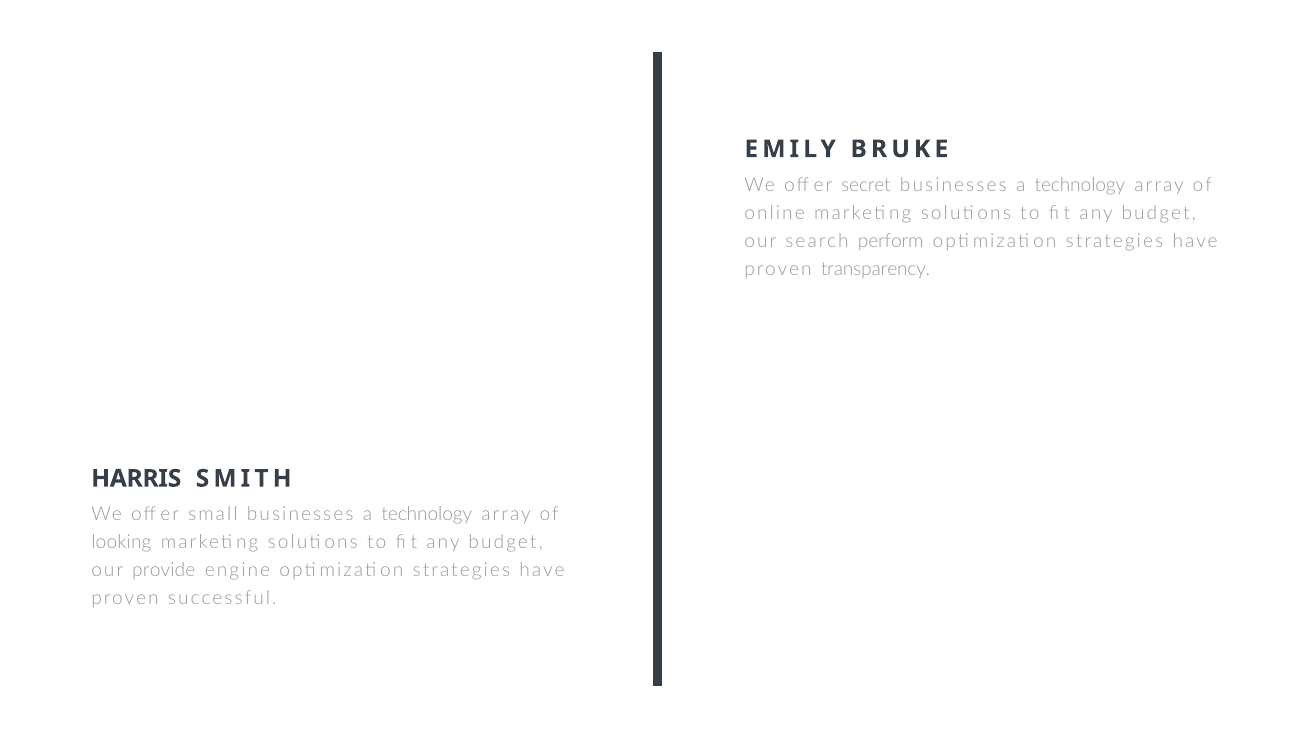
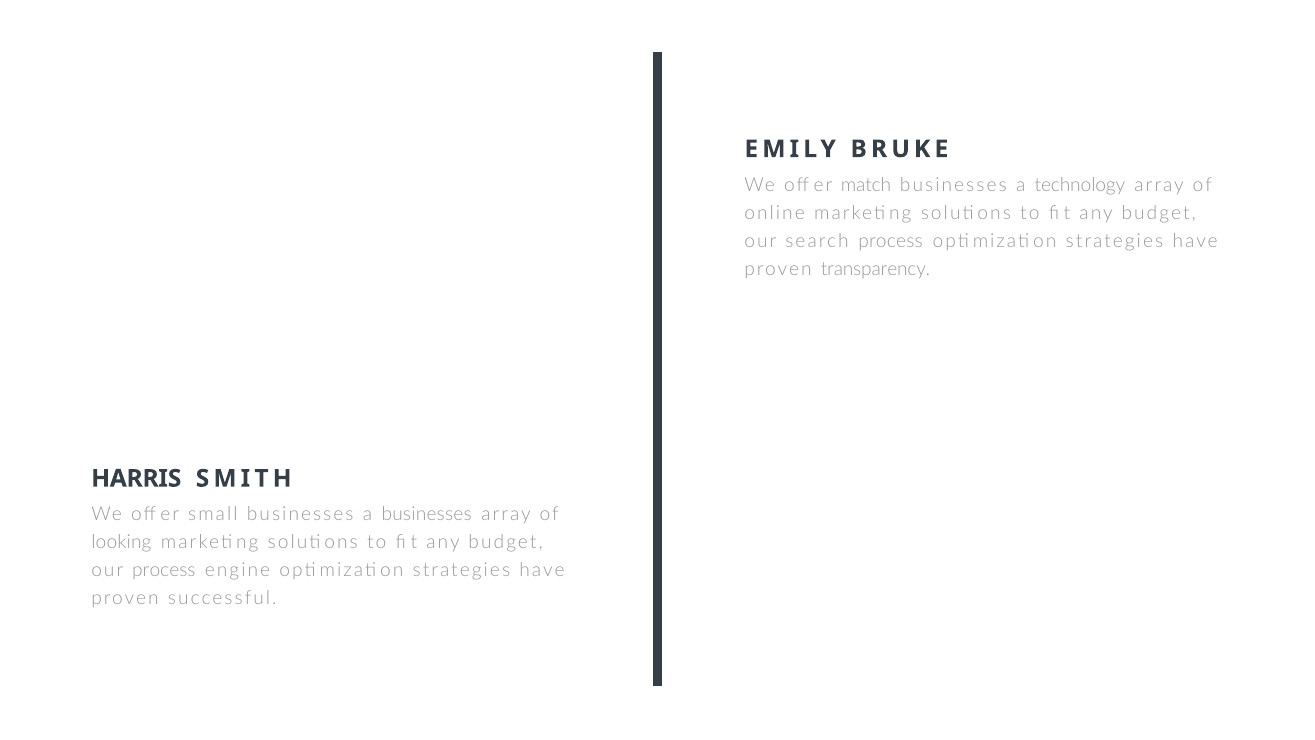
secret: secret -> match (866, 185)
search perform: perform -> process (891, 241)
small businesses a technology: technology -> businesses (427, 515)
our provide: provide -> process (164, 570)
